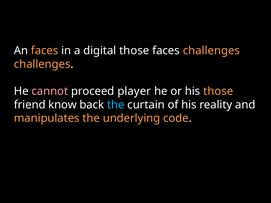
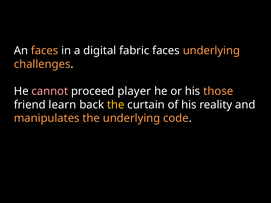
digital those: those -> fabric (134, 51)
faces challenges: challenges -> underlying (211, 51)
know: know -> learn (62, 105)
the colour: light blue -> yellow (116, 105)
